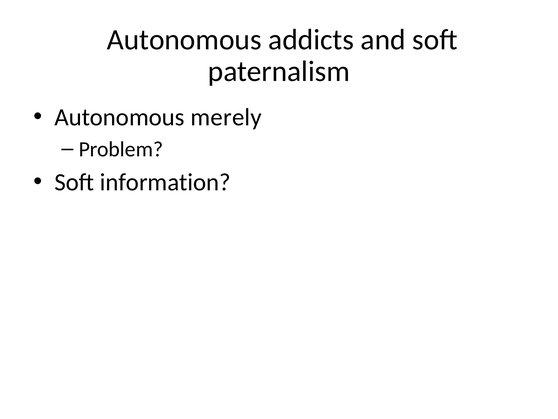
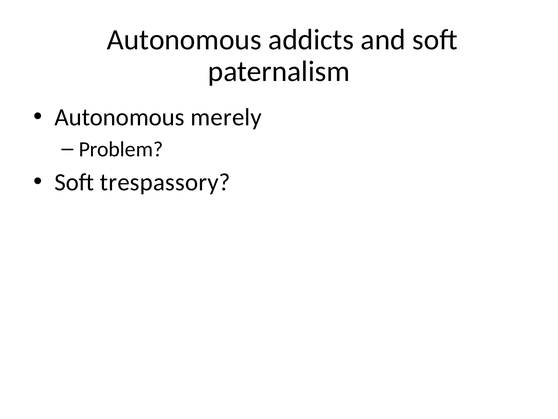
information: information -> trespassory (165, 182)
